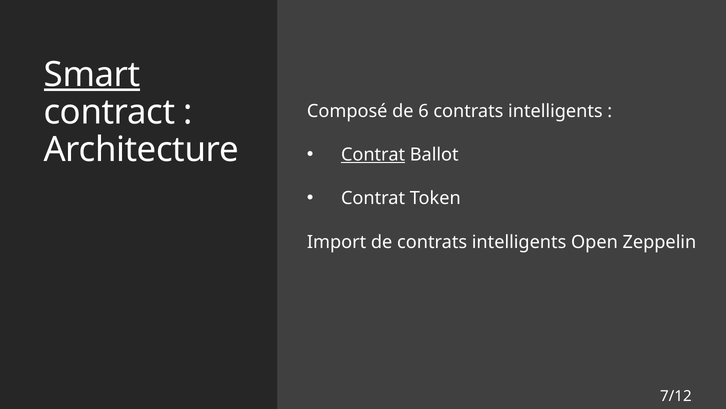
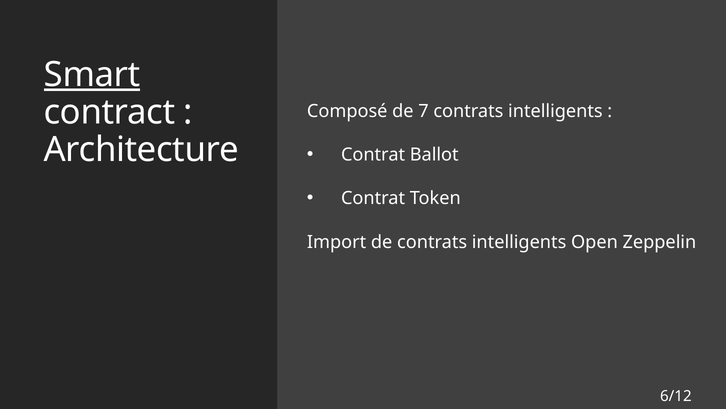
6: 6 -> 7 (423, 111)
Contrat underline: present -> none (373, 155)
7/12: 7/12 -> 6/12 (676, 396)
